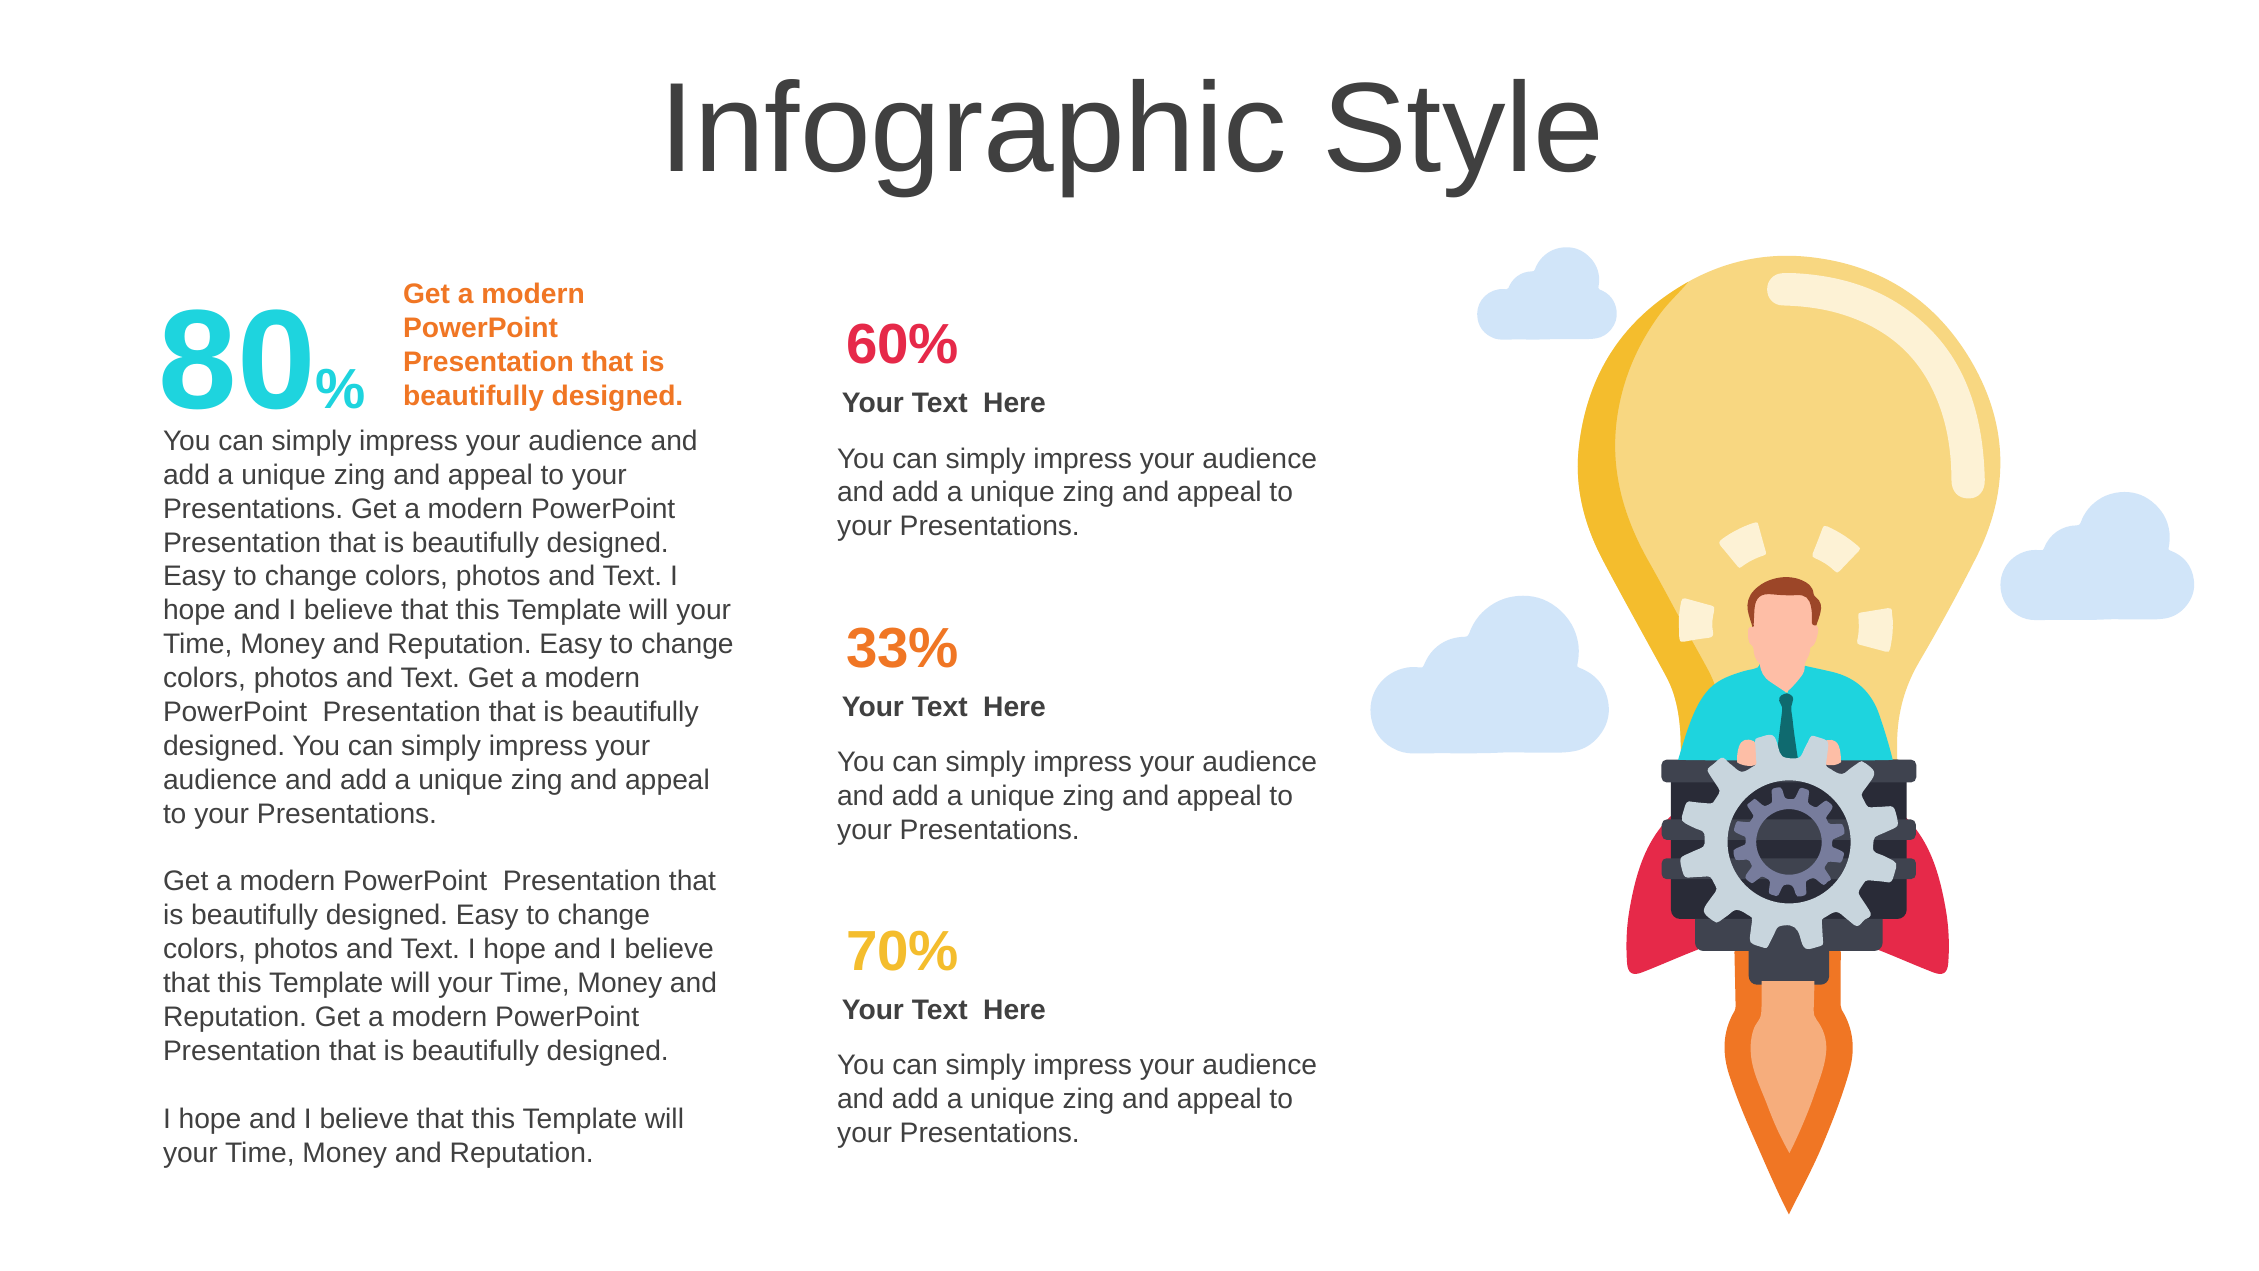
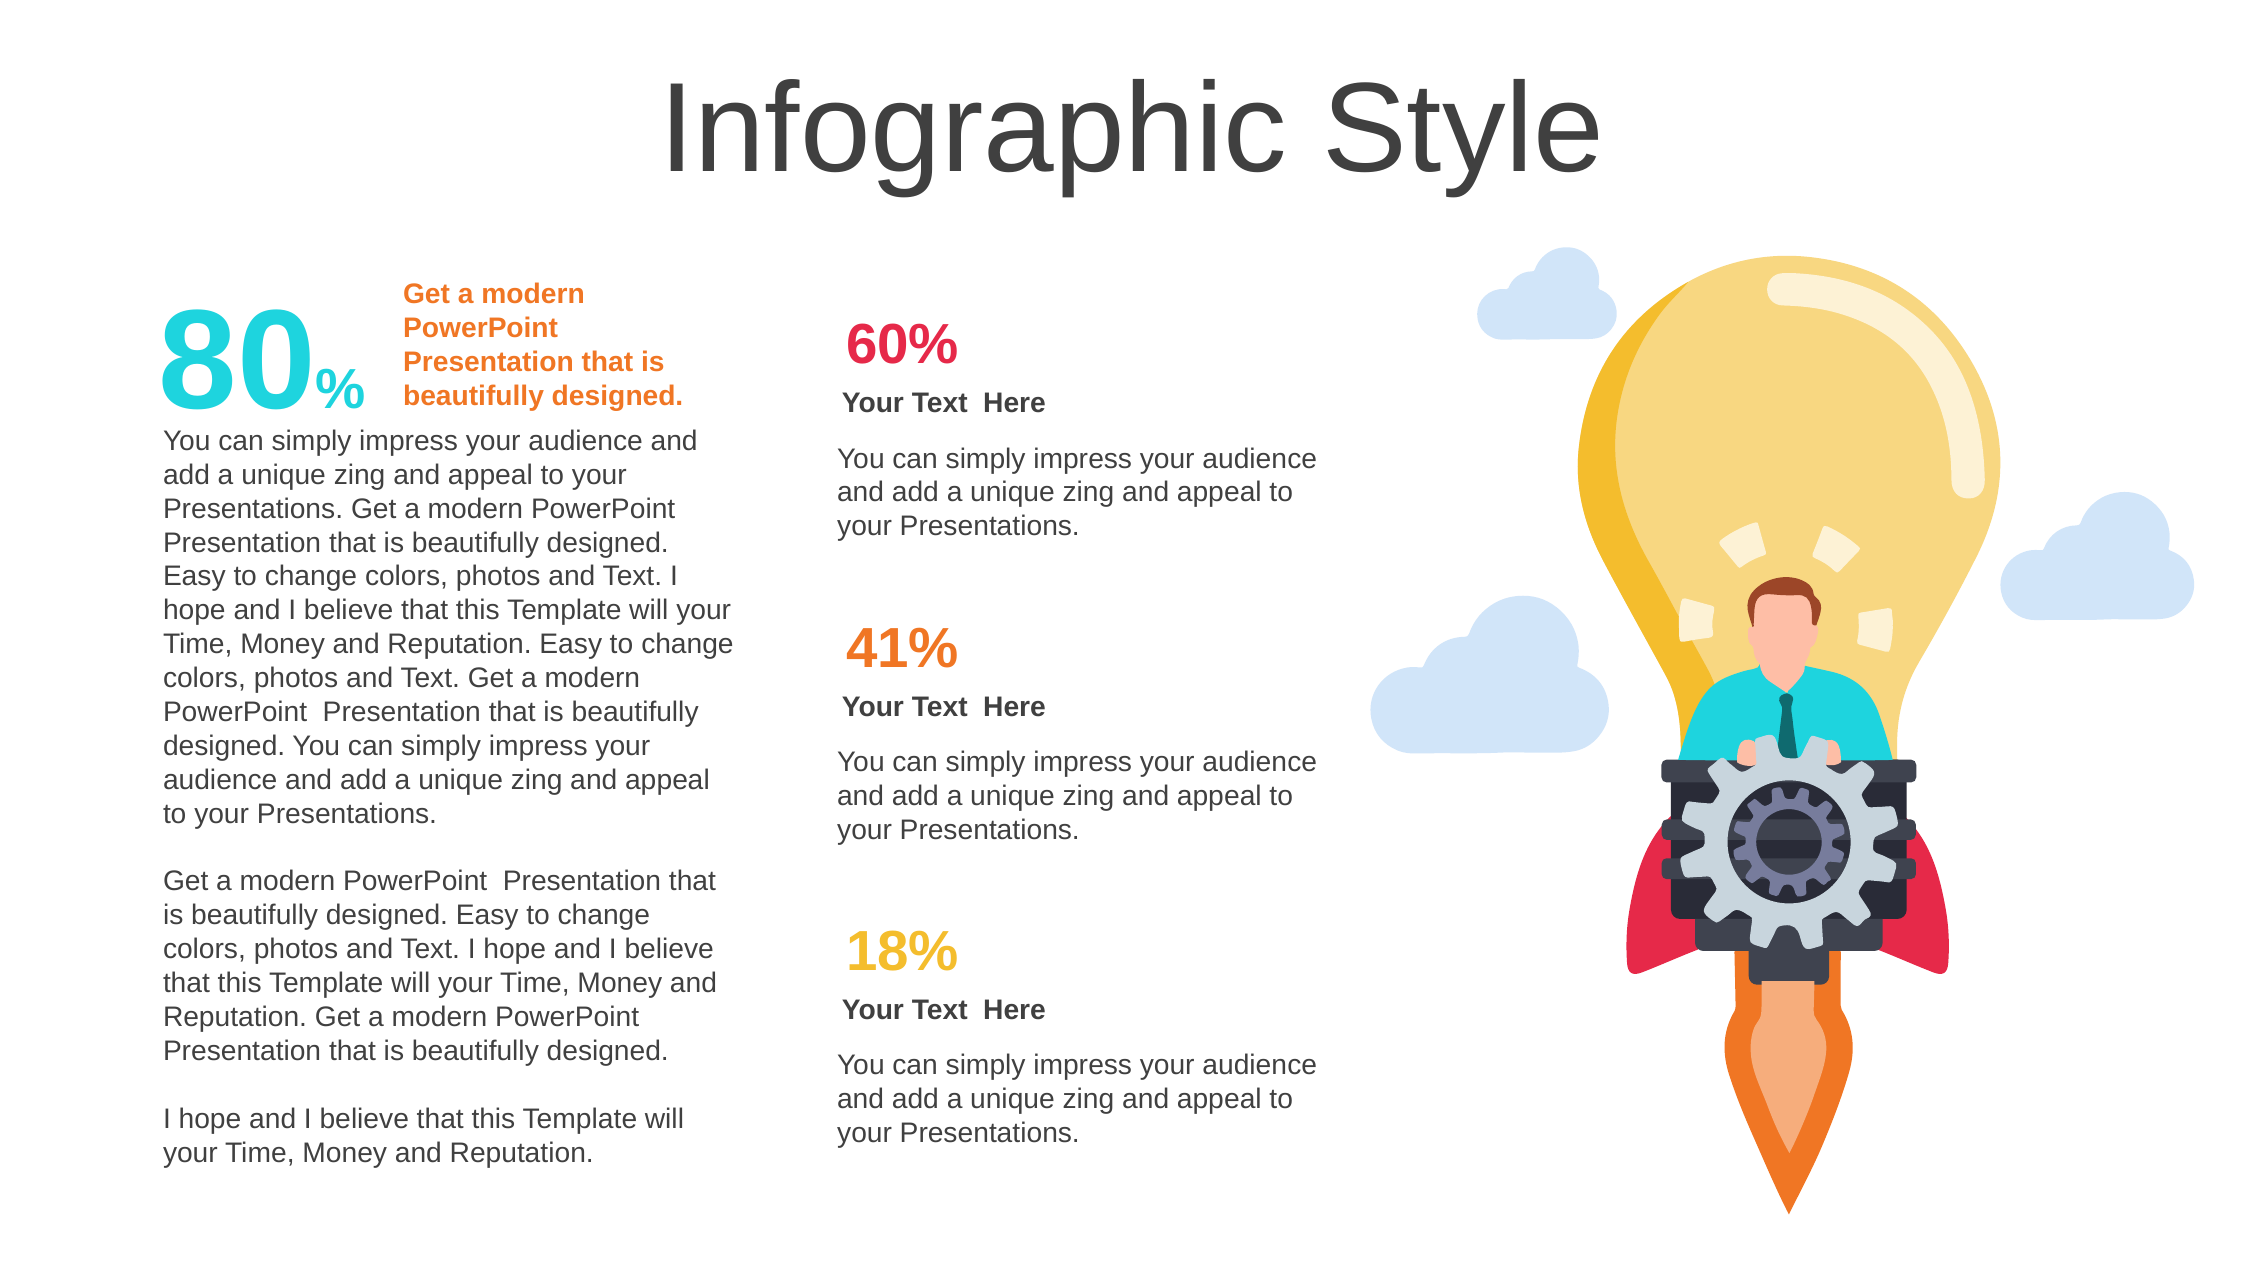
33%: 33% -> 41% (903, 648)
70%: 70% -> 18% (903, 952)
